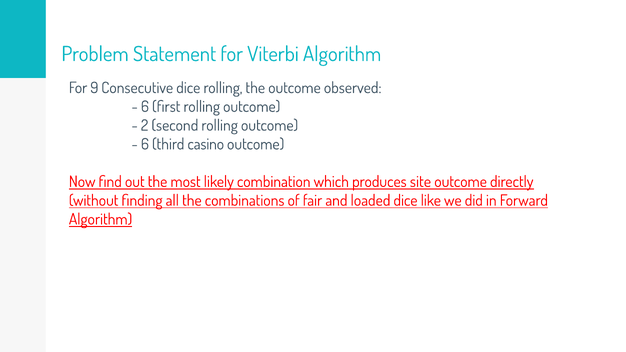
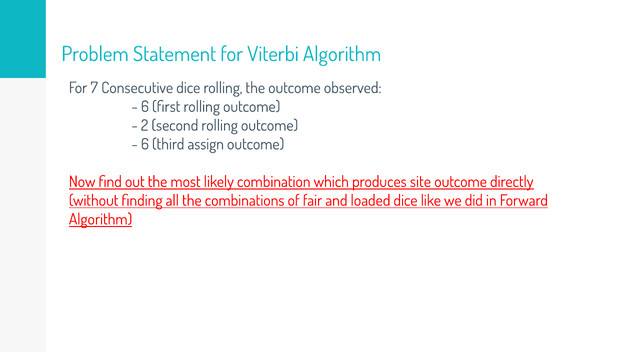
9: 9 -> 7 (94, 88)
casino: casino -> assign (206, 144)
